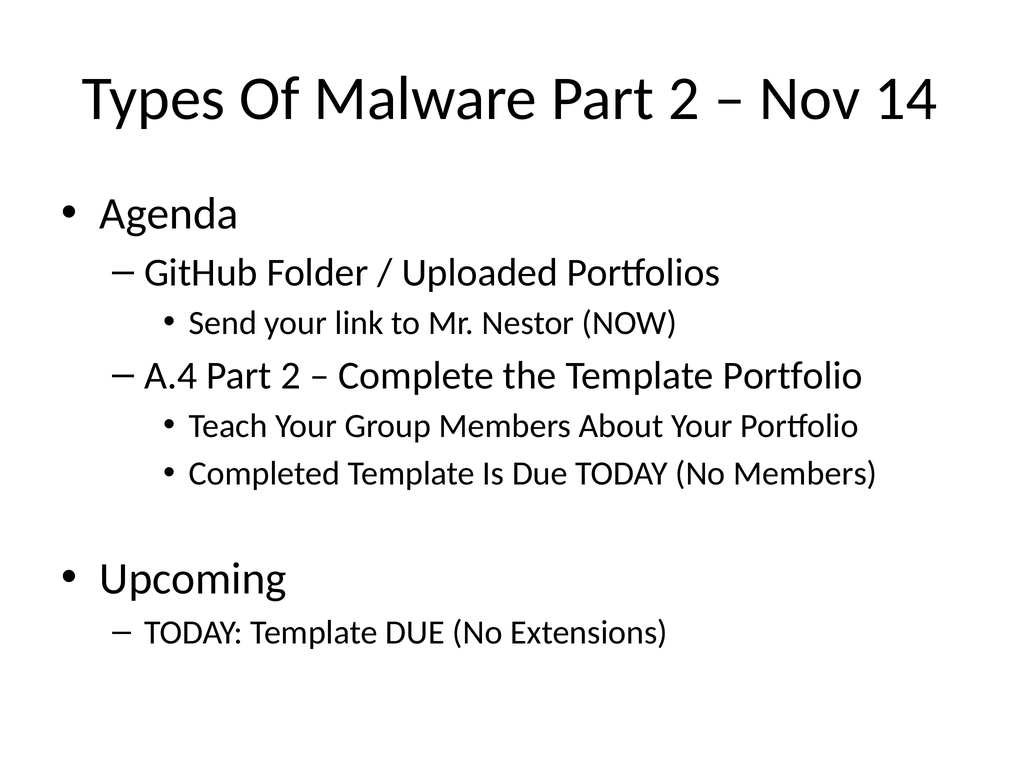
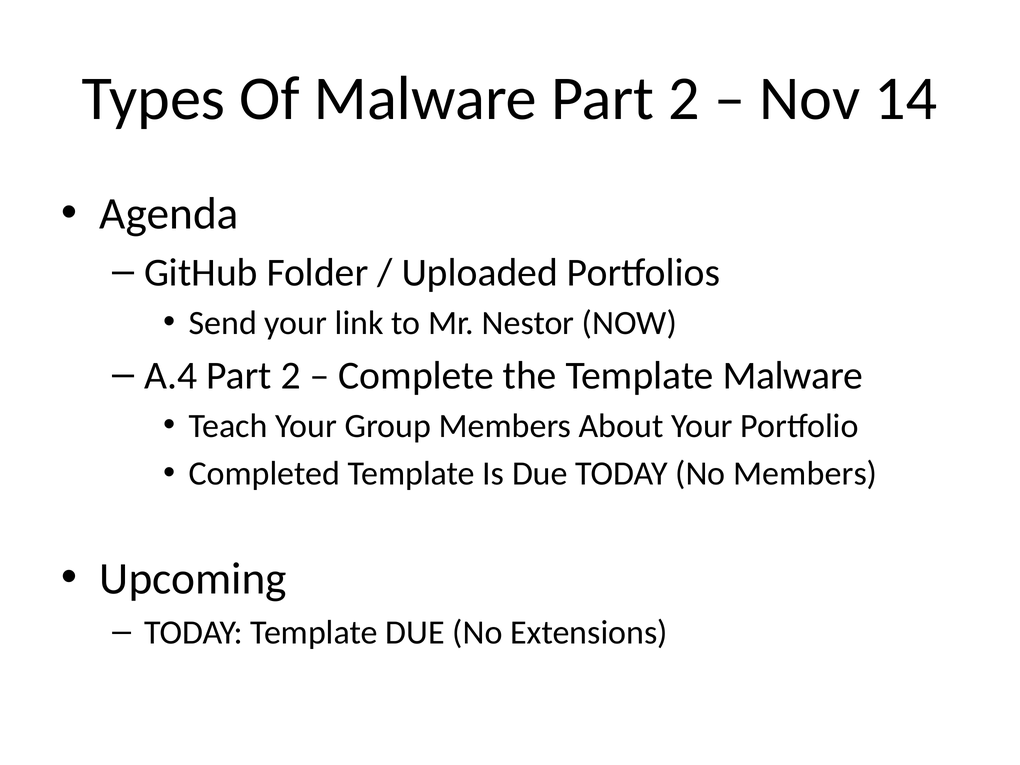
Template Portfolio: Portfolio -> Malware (793, 376)
